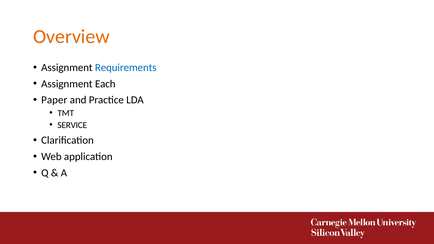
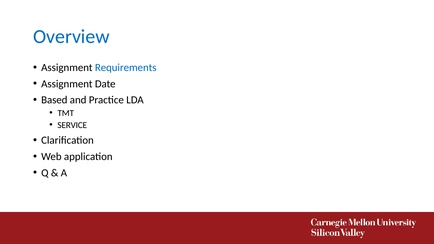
Overview colour: orange -> blue (71, 36)
Each: Each -> Date (105, 84)
Paper: Paper -> Based (54, 100)
